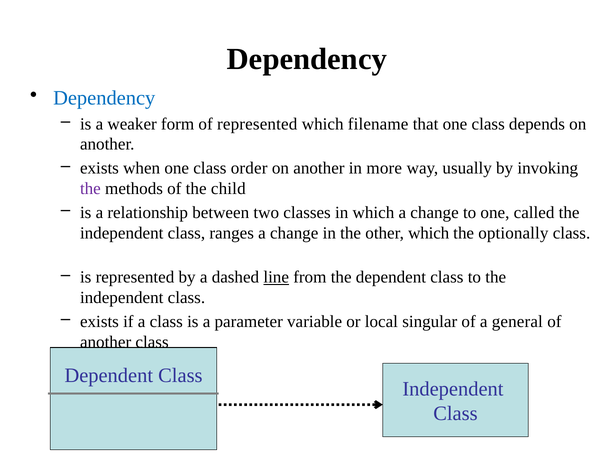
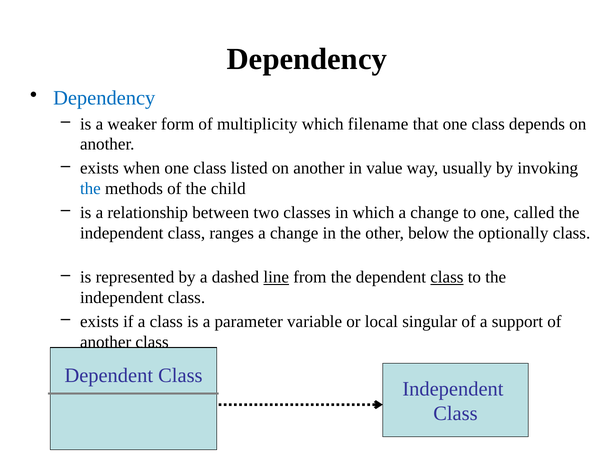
of represented: represented -> multiplicity (257, 124)
order: order -> listed (249, 168)
more: more -> value (384, 168)
the colour: purple -> blue (90, 189)
other which: which -> below (429, 233)
class underline: none -> present (447, 278)
general: general -> support (517, 322)
